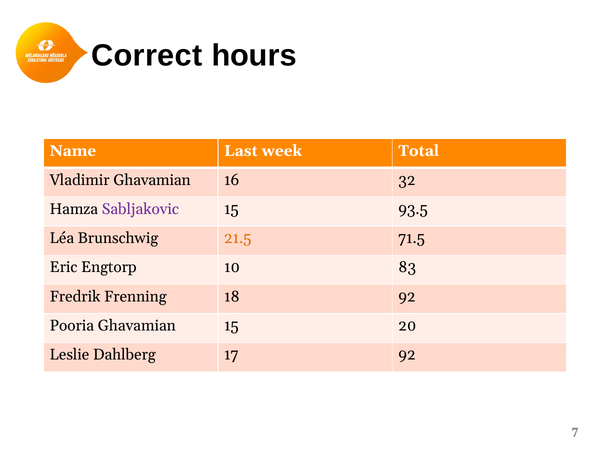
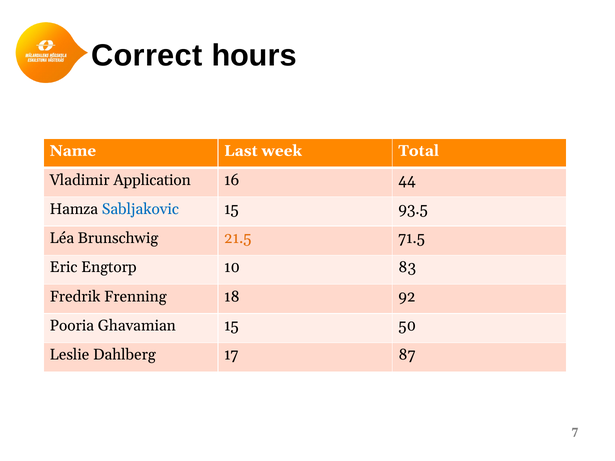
Vladimir Ghavamian: Ghavamian -> Application (152, 180)
32: 32 -> 44 (407, 180)
Sabljakovic colour: purple -> blue (140, 209)
20: 20 -> 50 (407, 326)
17 92: 92 -> 87 (407, 355)
